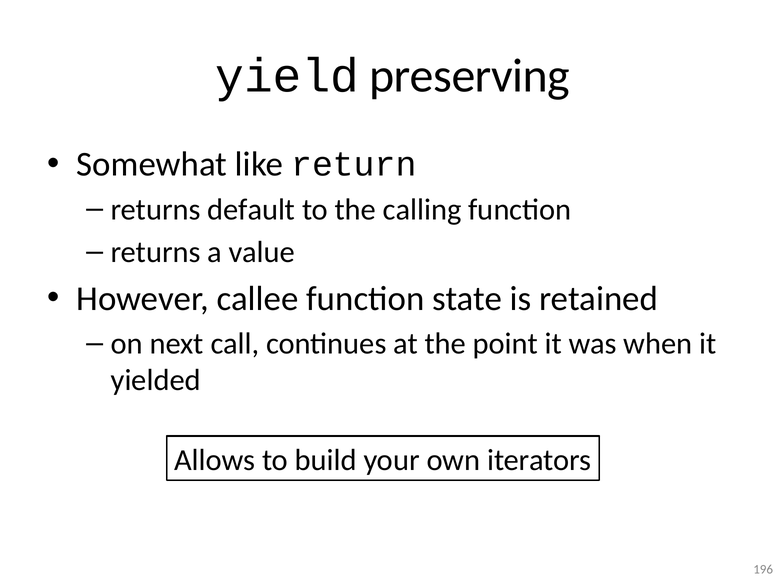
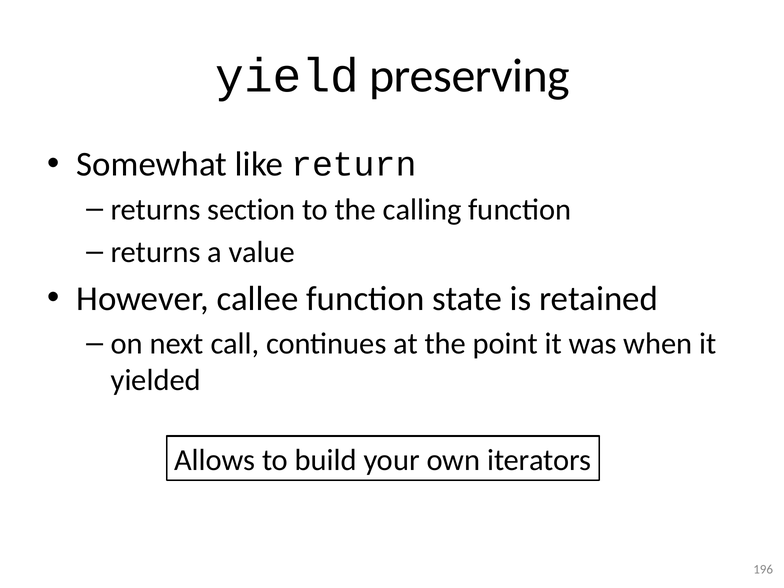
default: default -> section (251, 209)
